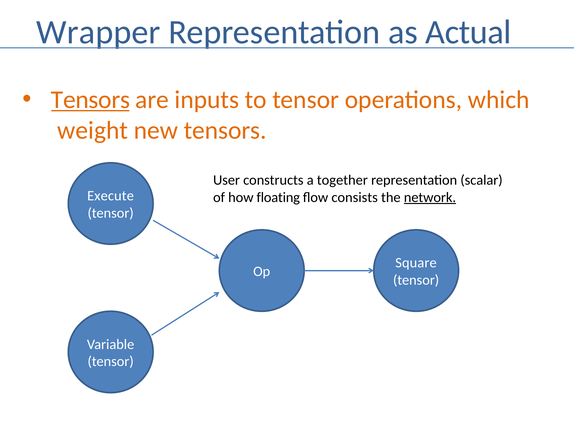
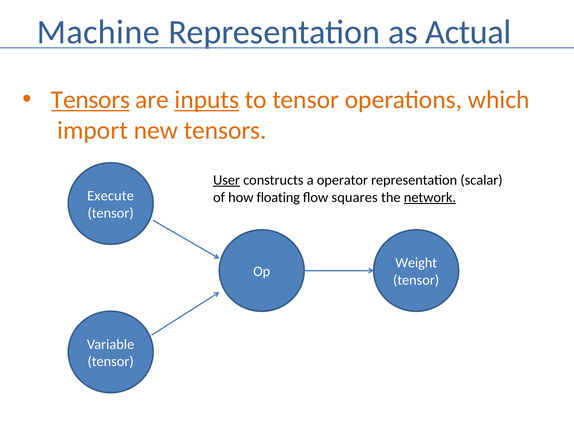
Wrapper: Wrapper -> Machine (98, 32)
inputs underline: none -> present (207, 100)
weight: weight -> import (93, 130)
User underline: none -> present (227, 180)
together: together -> operator (342, 180)
consists: consists -> squares (355, 197)
Square: Square -> Weight (416, 263)
